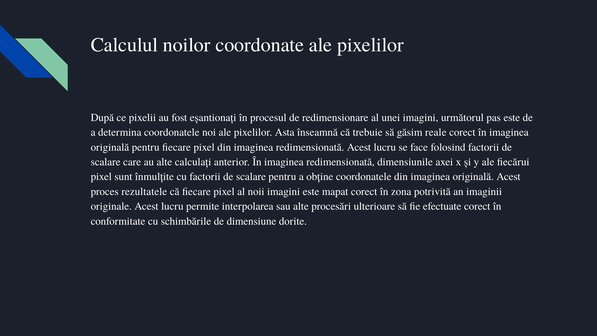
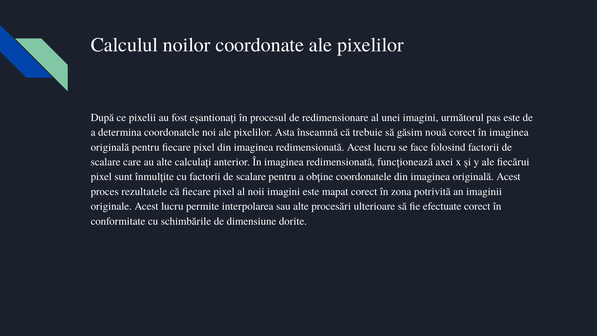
reale: reale -> nouă (436, 132)
dimensiunile: dimensiunile -> funcționează (405, 162)
